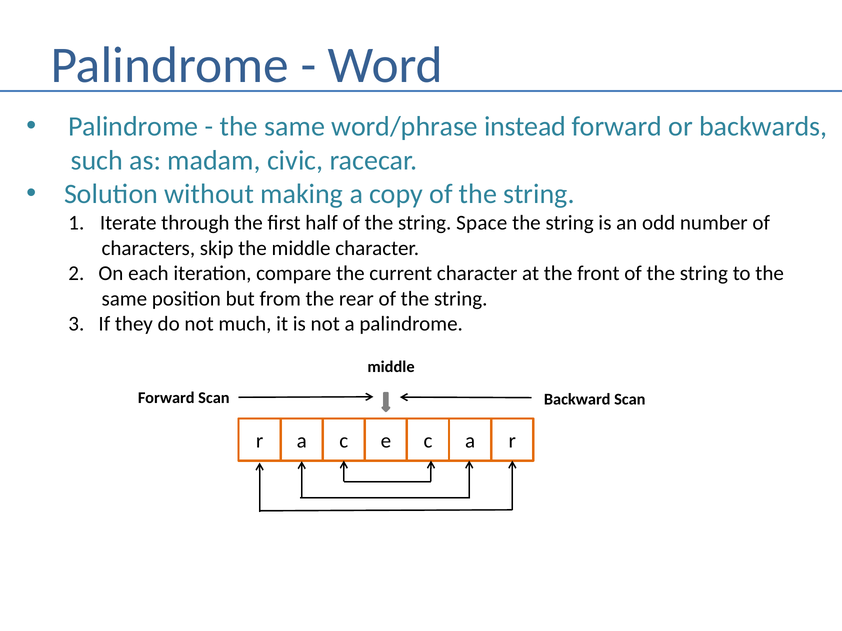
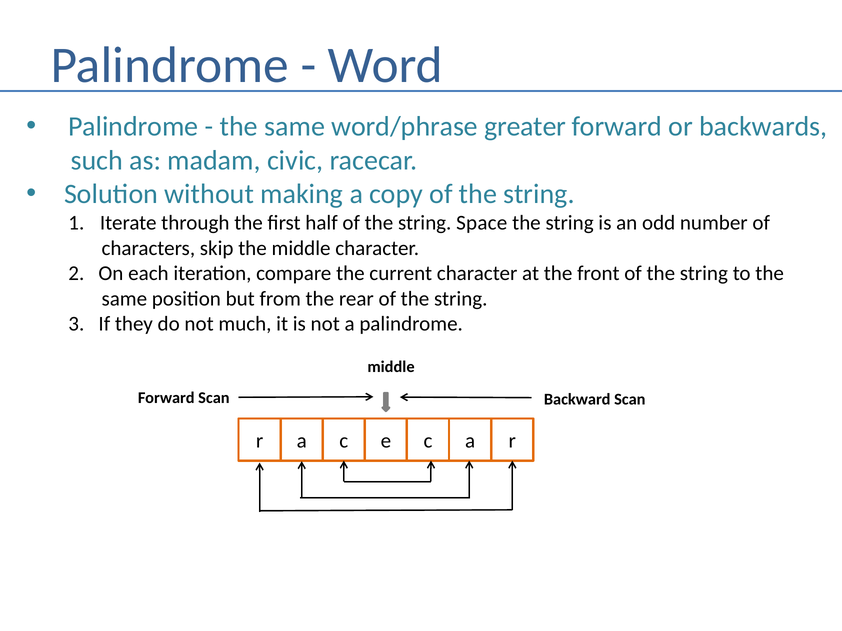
instead: instead -> greater (525, 127)
